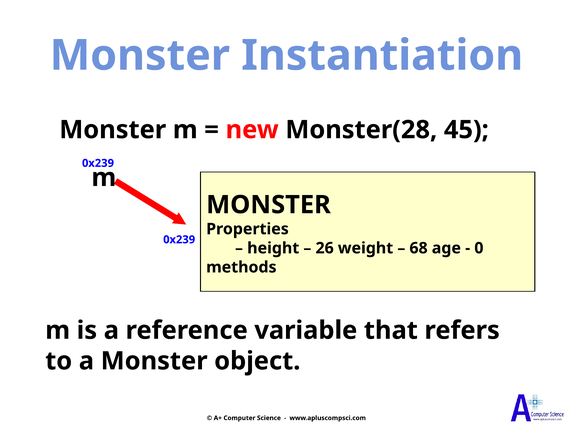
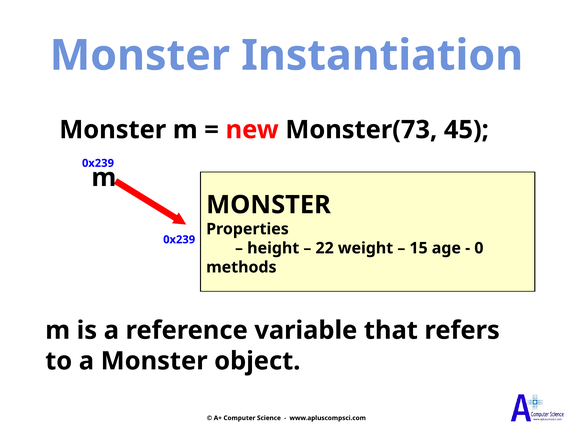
Monster(28: Monster(28 -> Monster(73 (361, 130)
26: 26 -> 22 (325, 248)
68: 68 -> 15 (419, 248)
